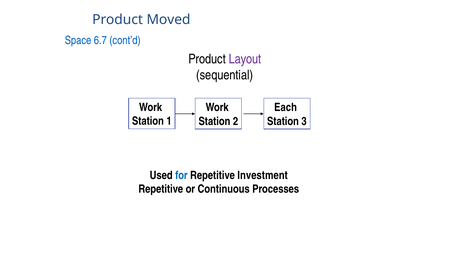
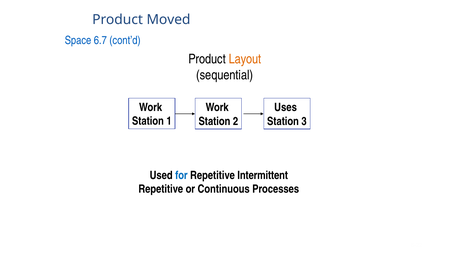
Layout colour: purple -> orange (245, 59)
Each: Each -> Uses (286, 108)
Investment: Investment -> Intermittent (263, 175)
